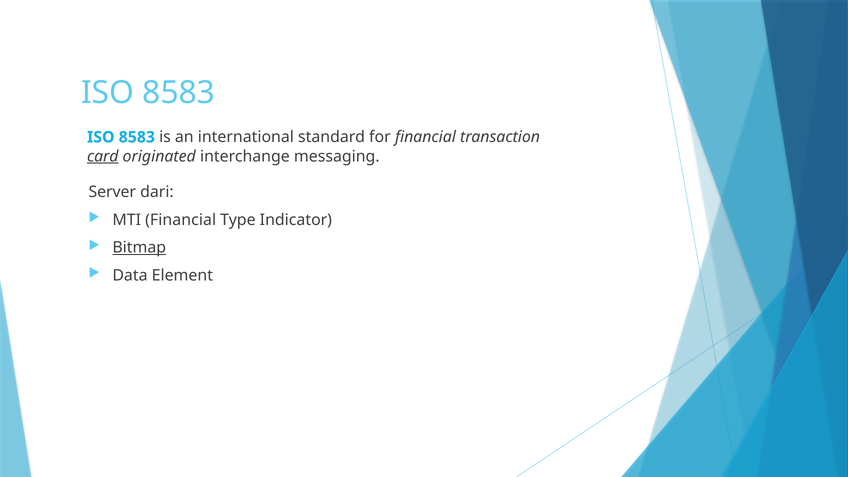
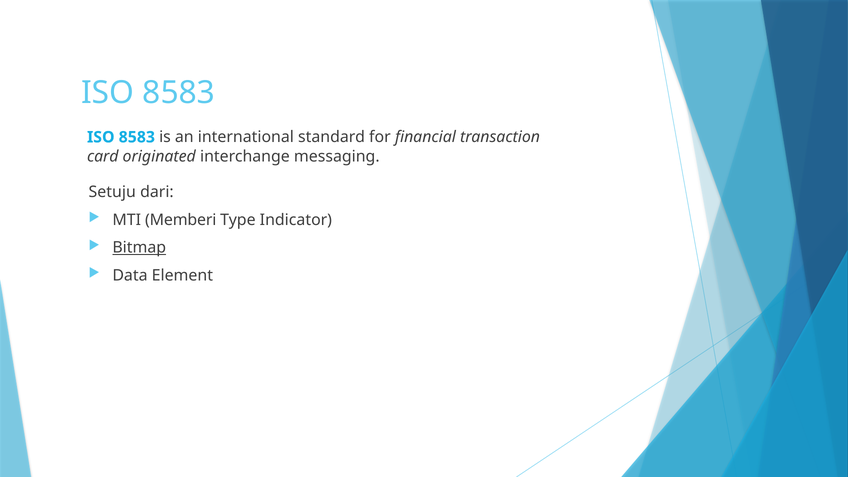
card underline: present -> none (103, 156)
Server: Server -> Setuju (112, 192)
MTI Financial: Financial -> Memberi (181, 220)
